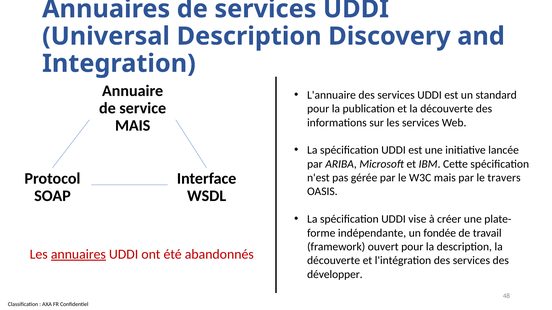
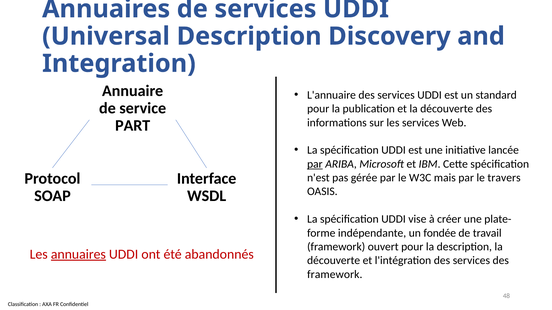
MAIS: MAIS -> PART (133, 126)
par underline: none -> present (315, 164)
développer: développer -> framework (335, 275)
